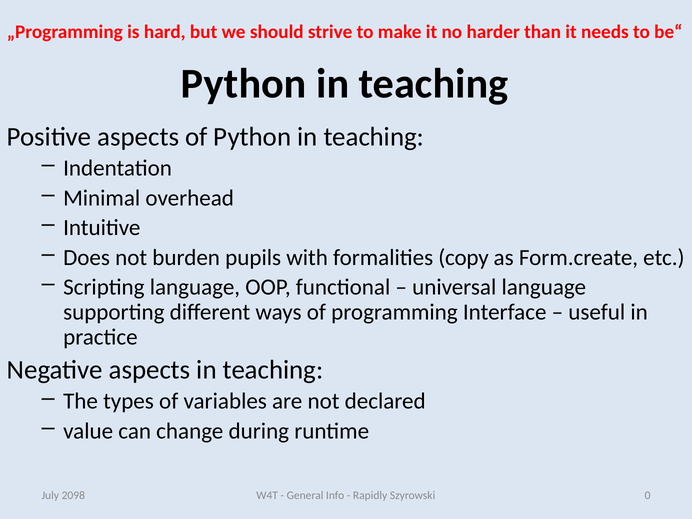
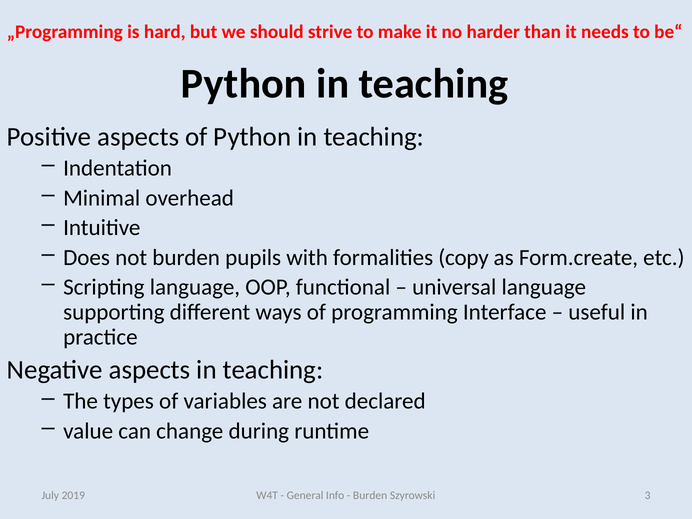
2098: 2098 -> 2019 (73, 496)
Rapidly: Rapidly -> Burden (370, 496)
0: 0 -> 3 (648, 496)
